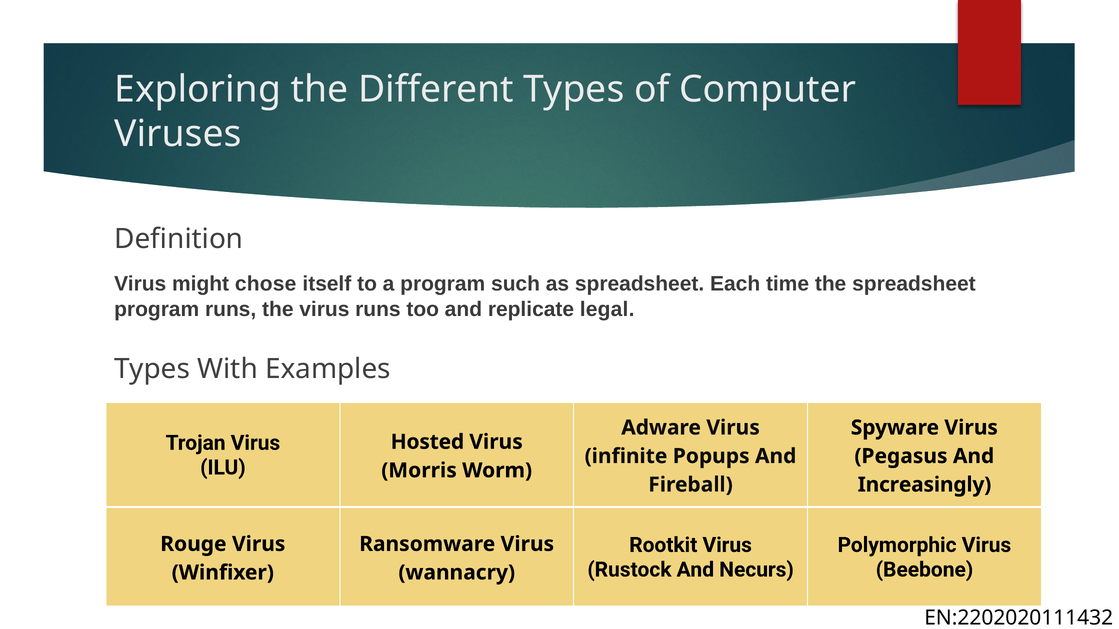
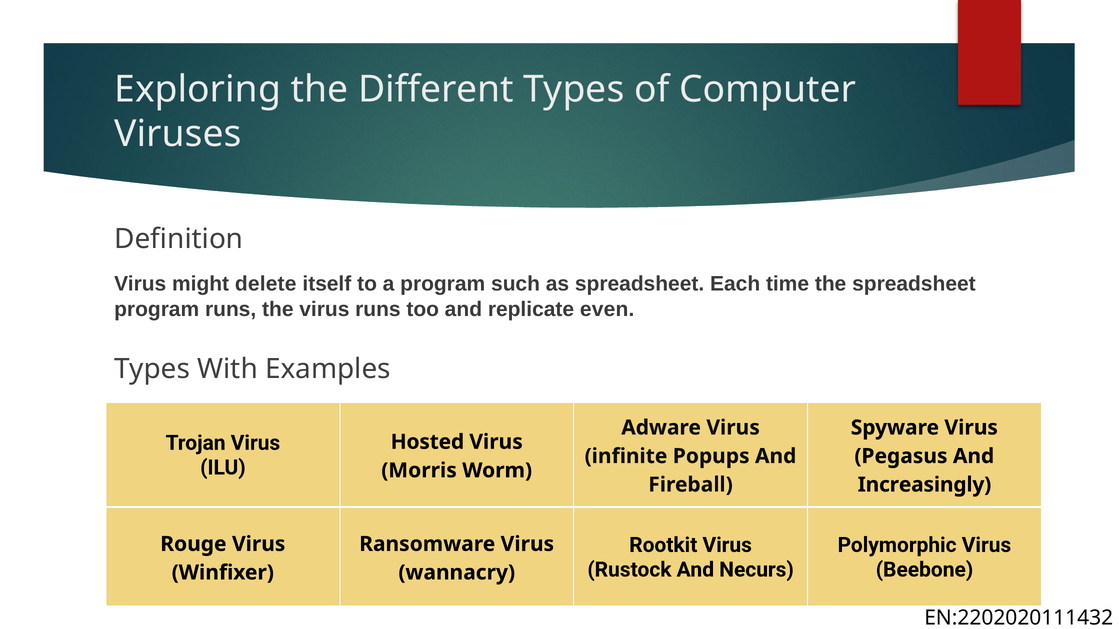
chose: chose -> delete (266, 284)
legal: legal -> even (607, 309)
